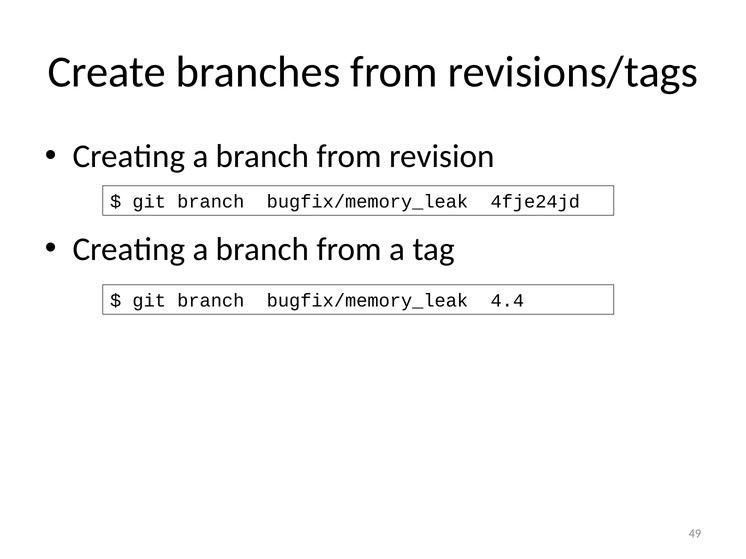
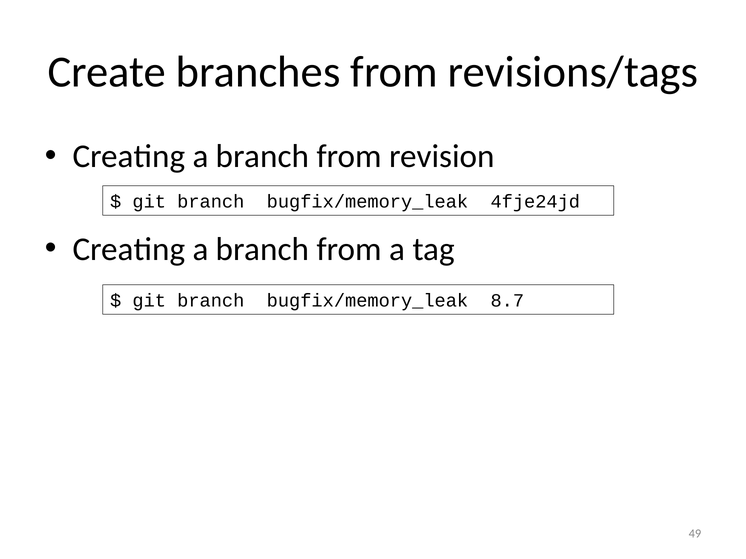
4.4: 4.4 -> 8.7 (507, 301)
